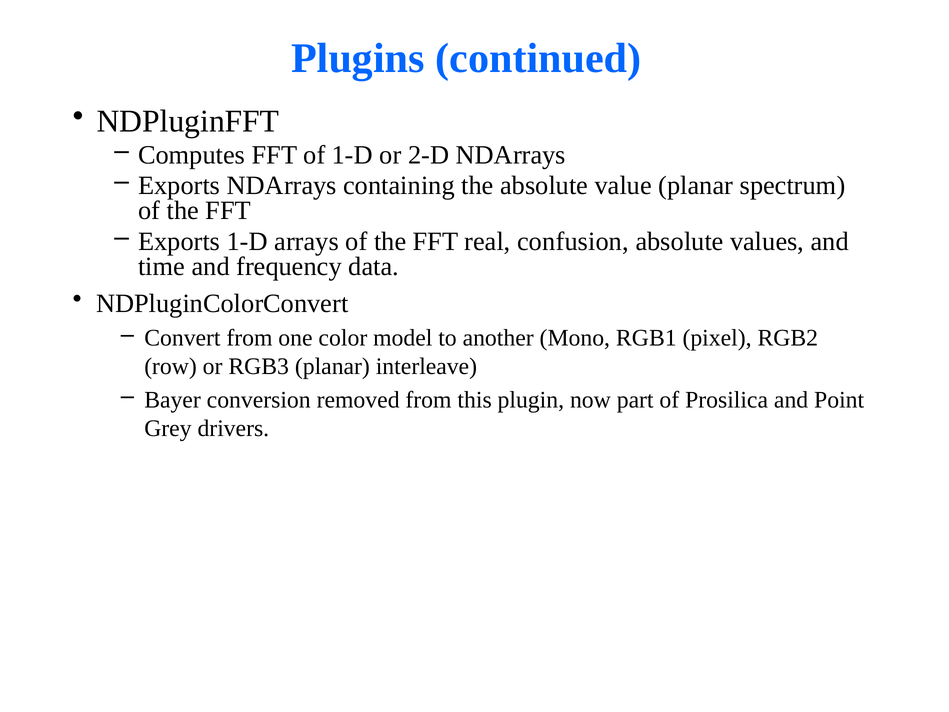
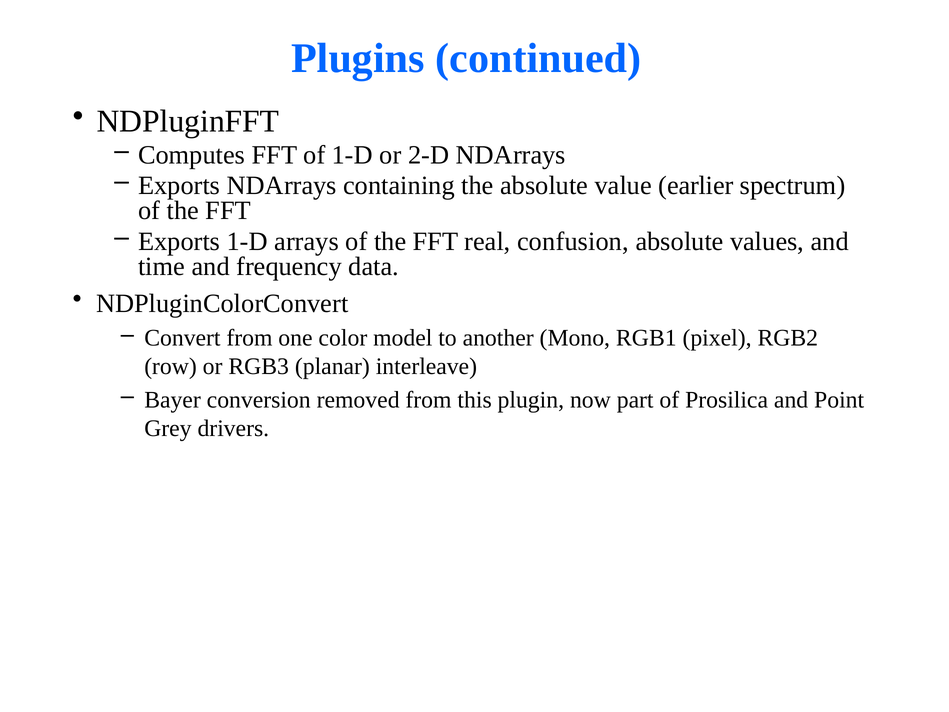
value planar: planar -> earlier (696, 185)
